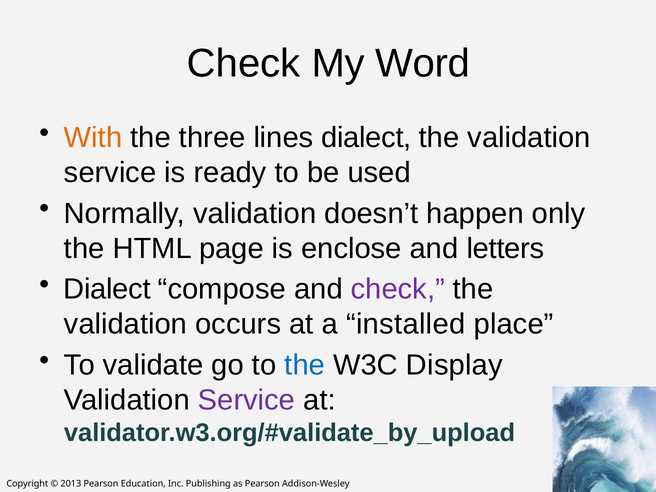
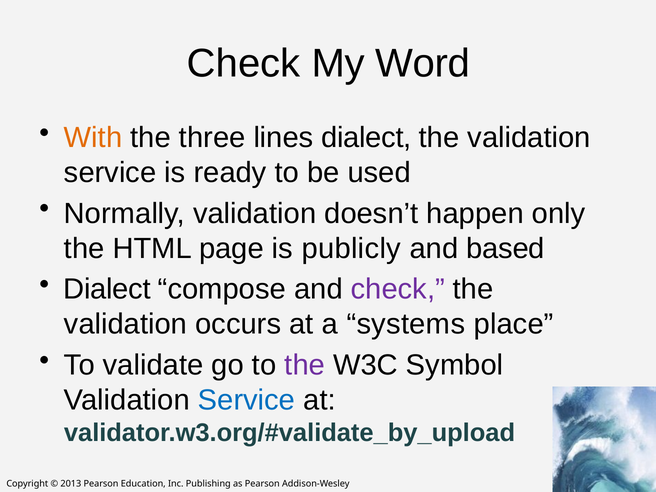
enclose: enclose -> publicly (351, 248)
letters: letters -> based (506, 248)
installed: installed -> systems (406, 324)
the colour: blue -> purple (305, 365)
Display: Display -> Symbol (455, 365)
Service colour: purple -> blue (247, 400)
